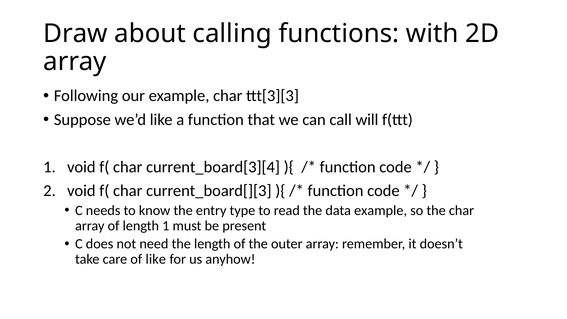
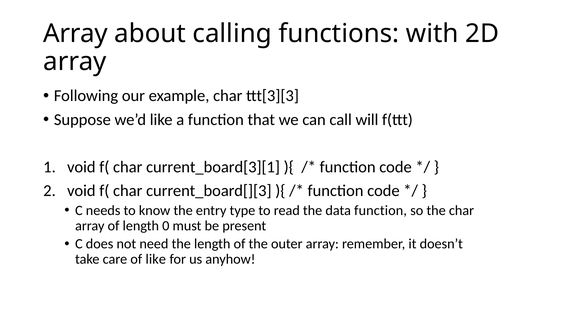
Draw: Draw -> Array (75, 34)
current_board[3][4: current_board[3][4 -> current_board[3][1 (213, 167)
data example: example -> function (381, 210)
length 1: 1 -> 0 (166, 226)
